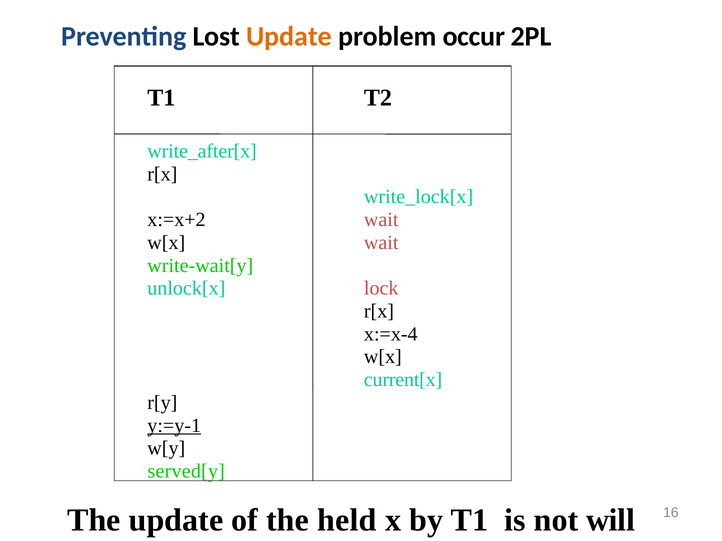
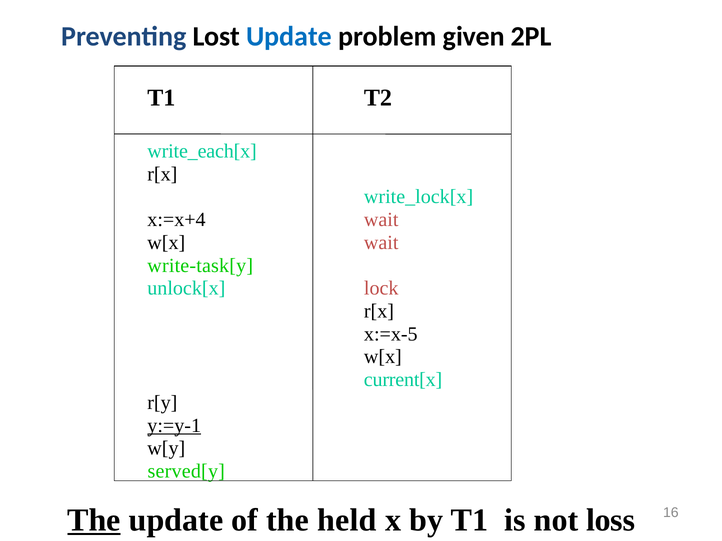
Update colour: orange -> blue (289, 37)
occur: occur -> given (474, 37)
write_after[x: write_after[x -> write_each[x (202, 151)
x:=x+2: x:=x+2 -> x:=x+4 (176, 220)
write-wait[y: write-wait[y -> write-task[y (200, 266)
x:=x-4: x:=x-4 -> x:=x-5 (391, 334)
The underline: none -> present (94, 521)
will: will -> loss (611, 521)
